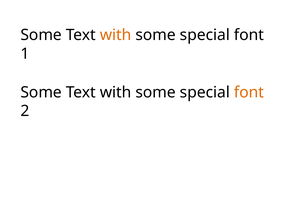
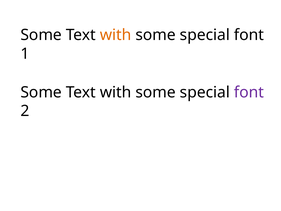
font colour: orange -> purple (249, 92)
